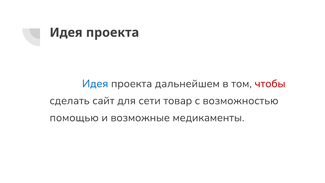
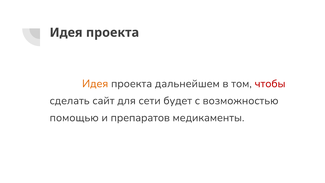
Идея colour: blue -> orange (95, 84)
товар: товар -> будет (178, 101)
возможные: возможные -> препаратов (140, 118)
